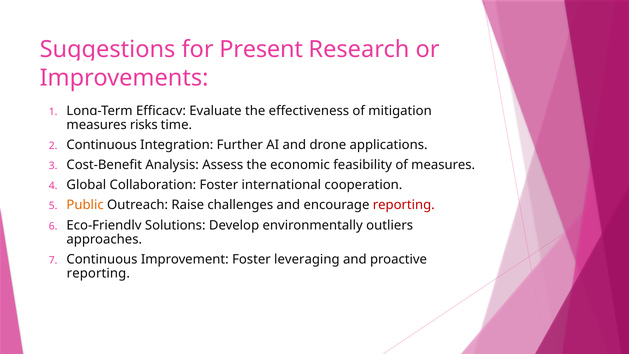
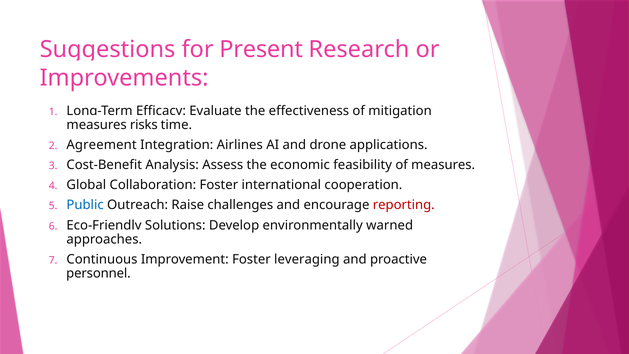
Continuous: Continuous -> Agreement (102, 145)
Further: Further -> Airlines (240, 145)
Public colour: orange -> blue (85, 205)
outliers: outliers -> warned (390, 225)
reporting: reporting -> personnel (98, 273)
